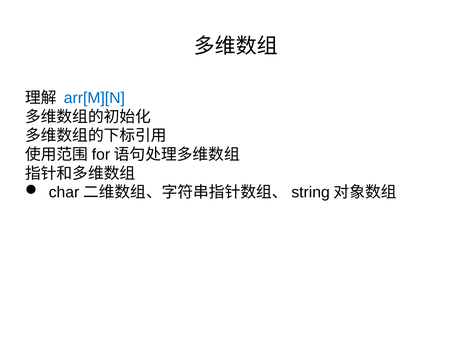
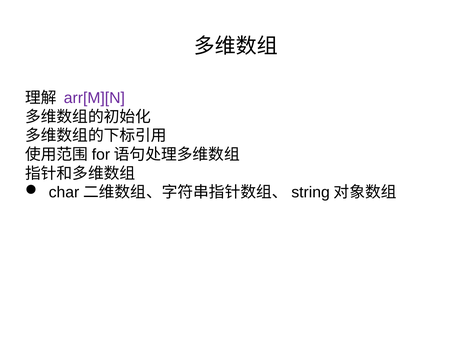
arr[M][N colour: blue -> purple (94, 98)
